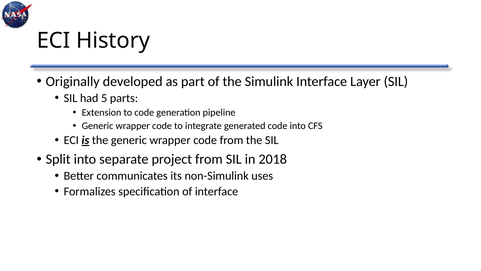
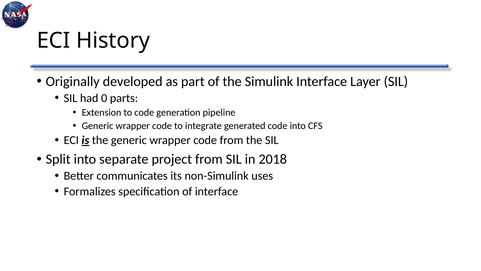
5: 5 -> 0 (104, 98)
